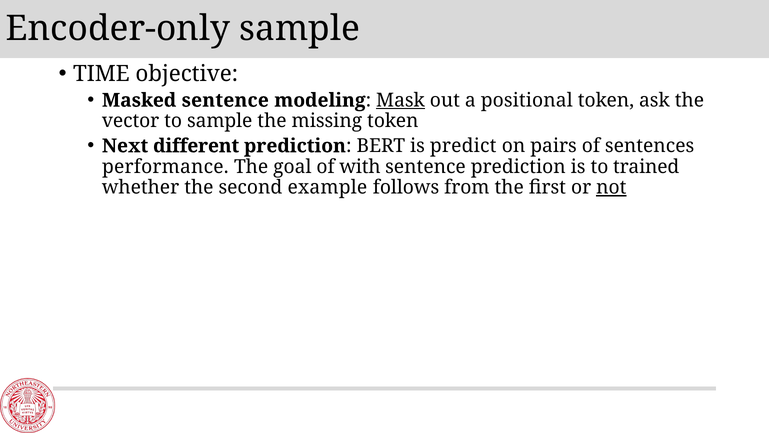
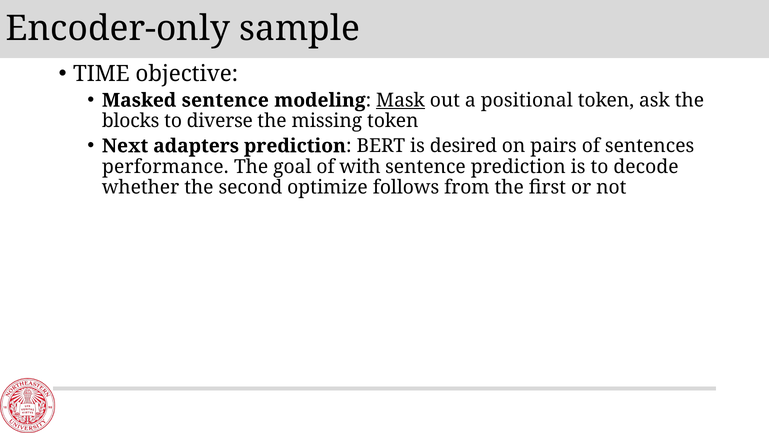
vector: vector -> blocks (131, 121)
to sample: sample -> diverse (220, 121)
different: different -> adapters (196, 146)
predict: predict -> desired (463, 146)
trained: trained -> decode (646, 167)
example: example -> optimize (327, 187)
not underline: present -> none (611, 187)
